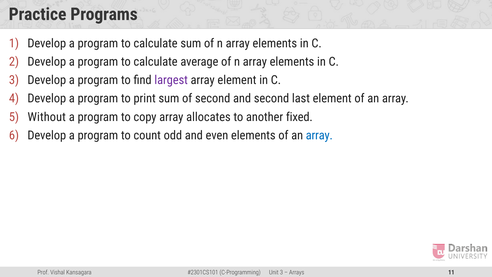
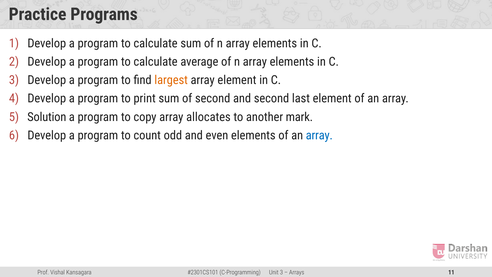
largest colour: purple -> orange (171, 80)
Without: Without -> Solution (47, 117)
fixed: fixed -> mark (299, 117)
